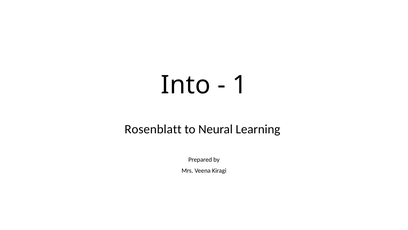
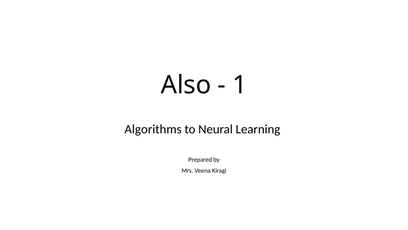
Into: Into -> Also (186, 85)
Rosenblatt: Rosenblatt -> Algorithms (153, 129)
